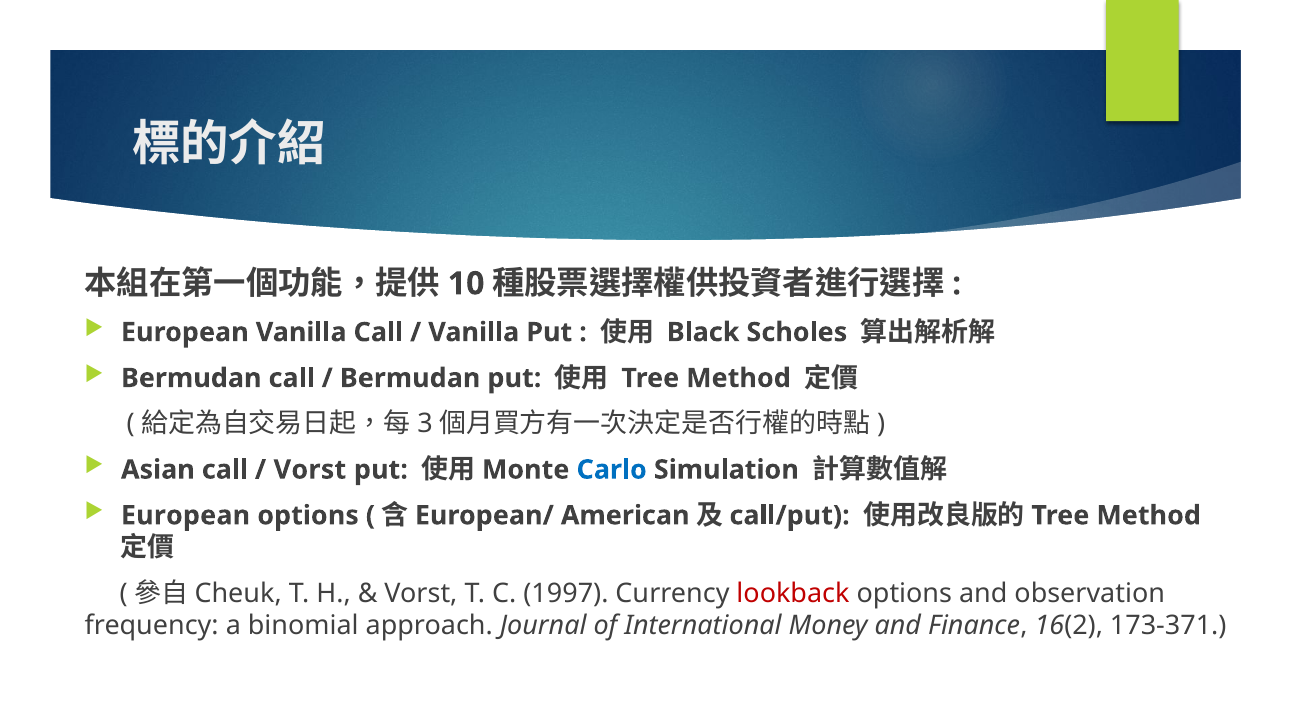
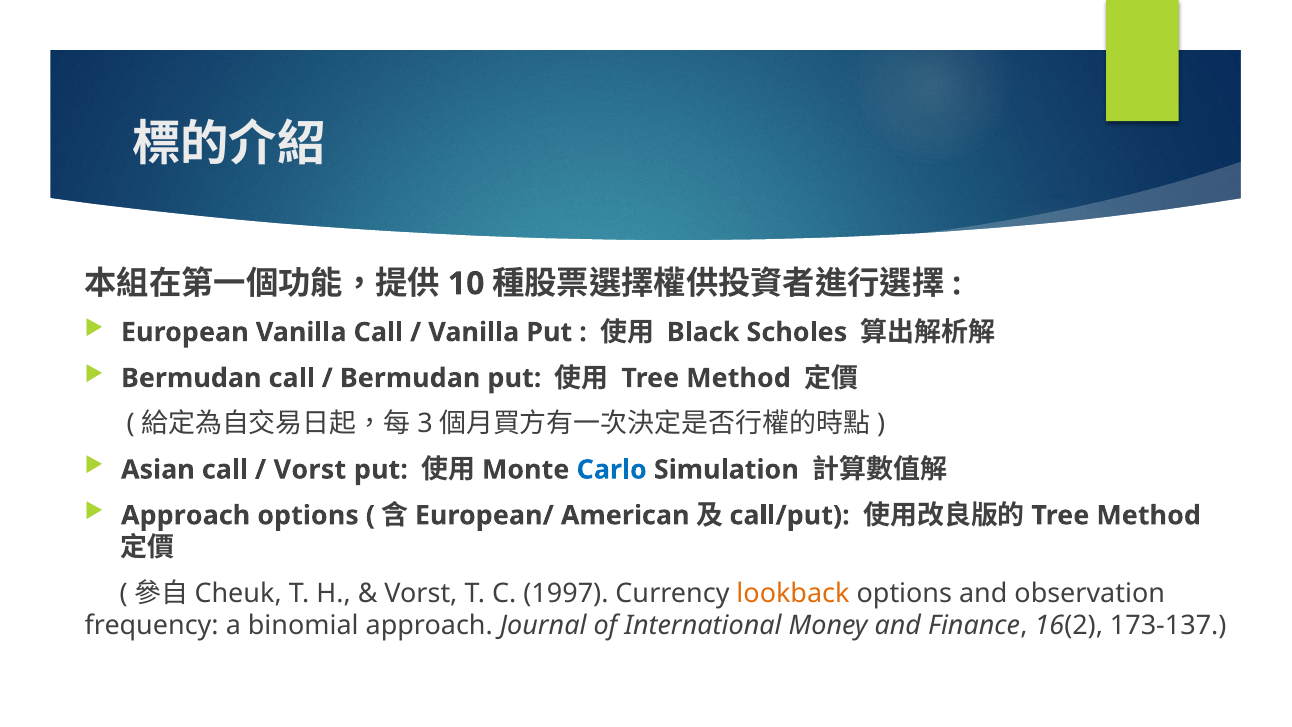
European: European -> Approach (186, 515)
lookback colour: red -> orange (793, 593)
173-371: 173-371 -> 173-137 (1168, 626)
